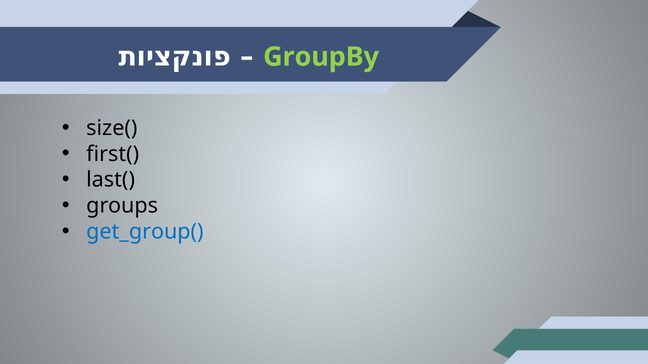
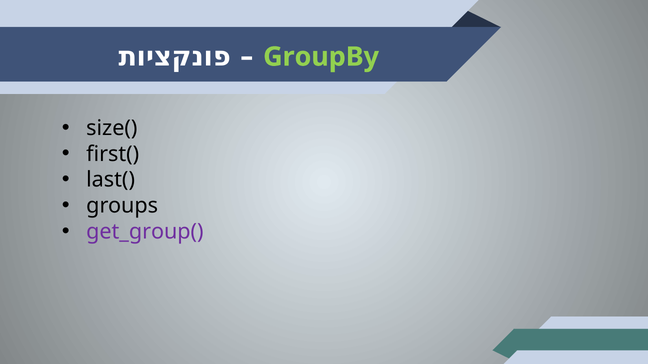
get_group( colour: blue -> purple (145, 232)
